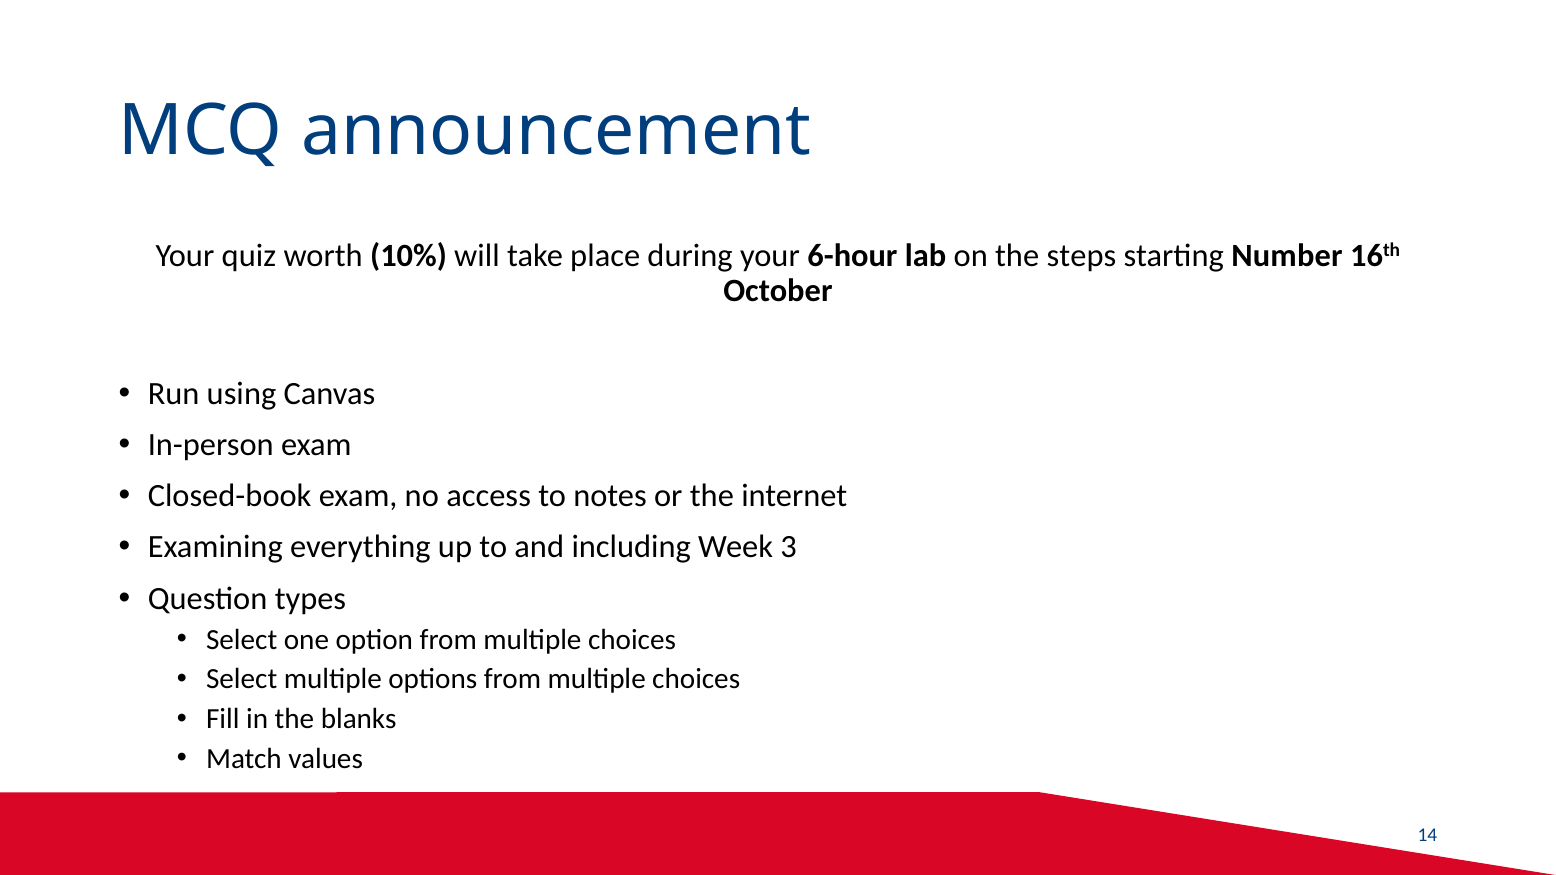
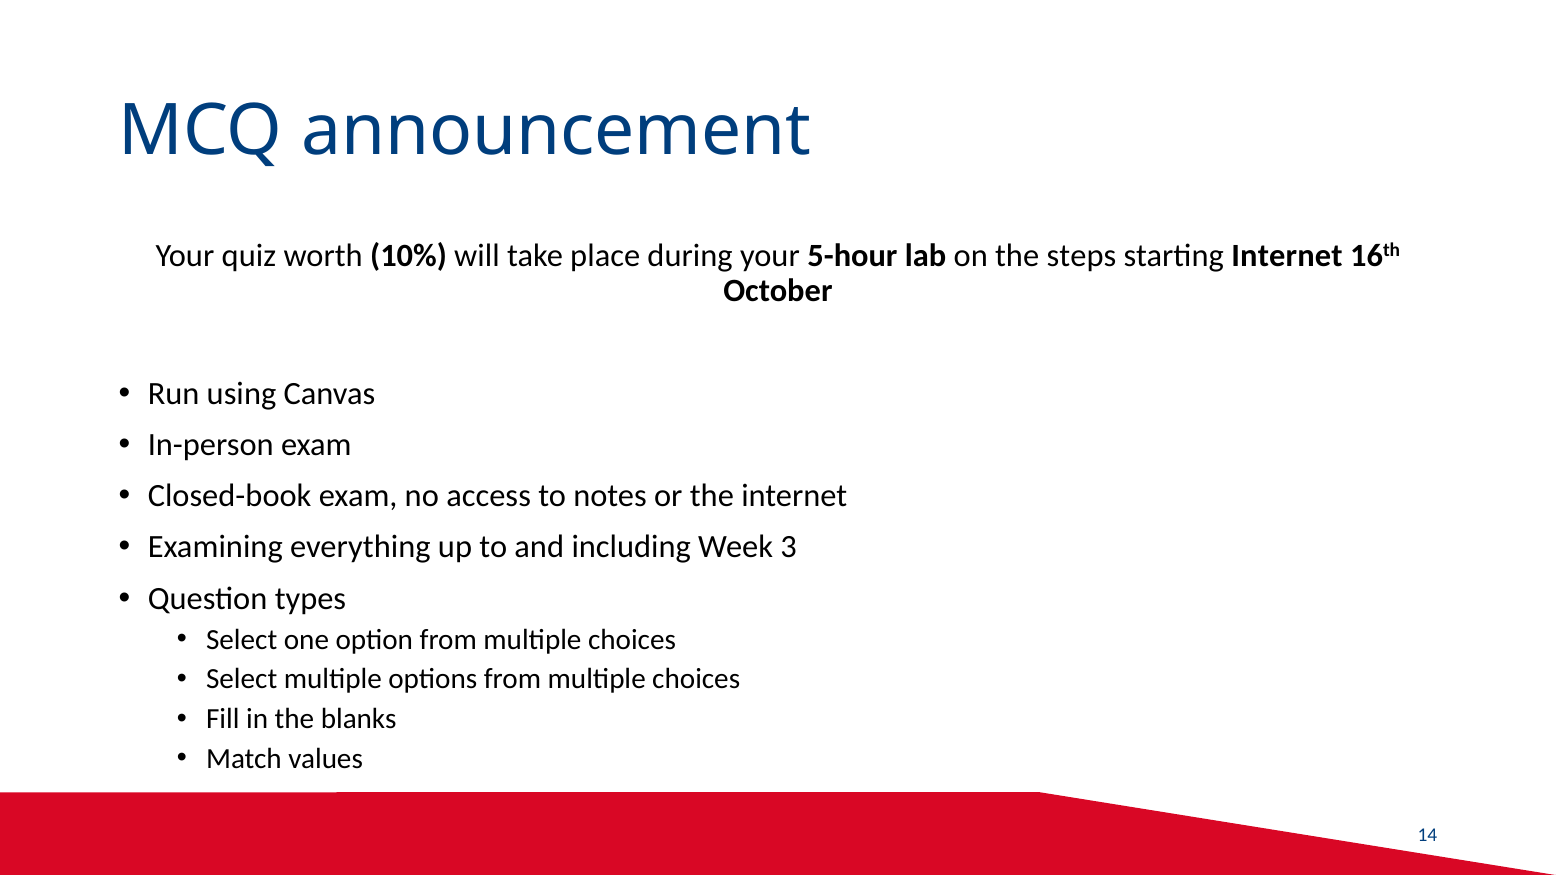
6-hour: 6-hour -> 5-hour (852, 256)
starting Number: Number -> Internet (1287, 256)
